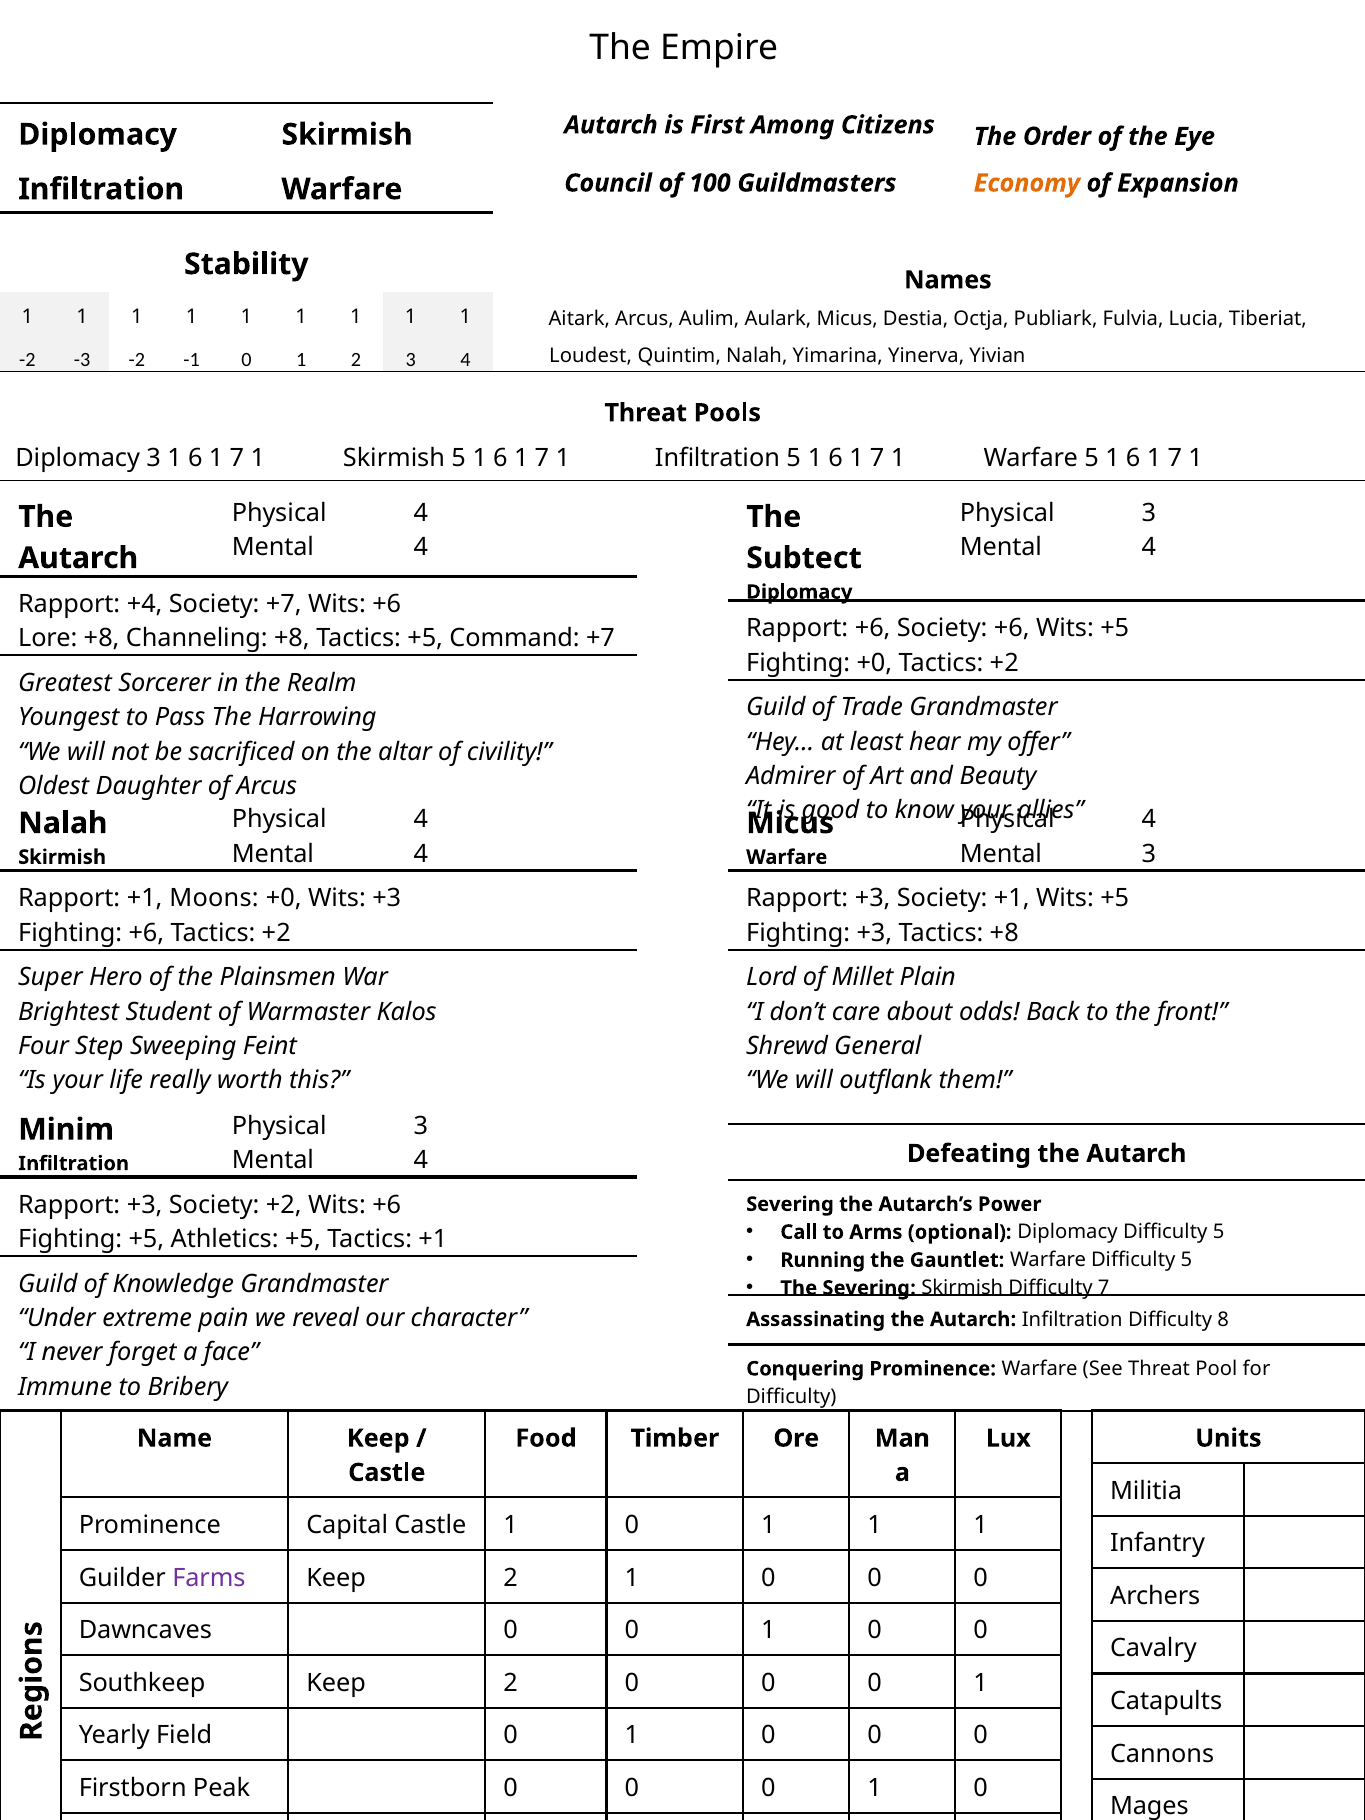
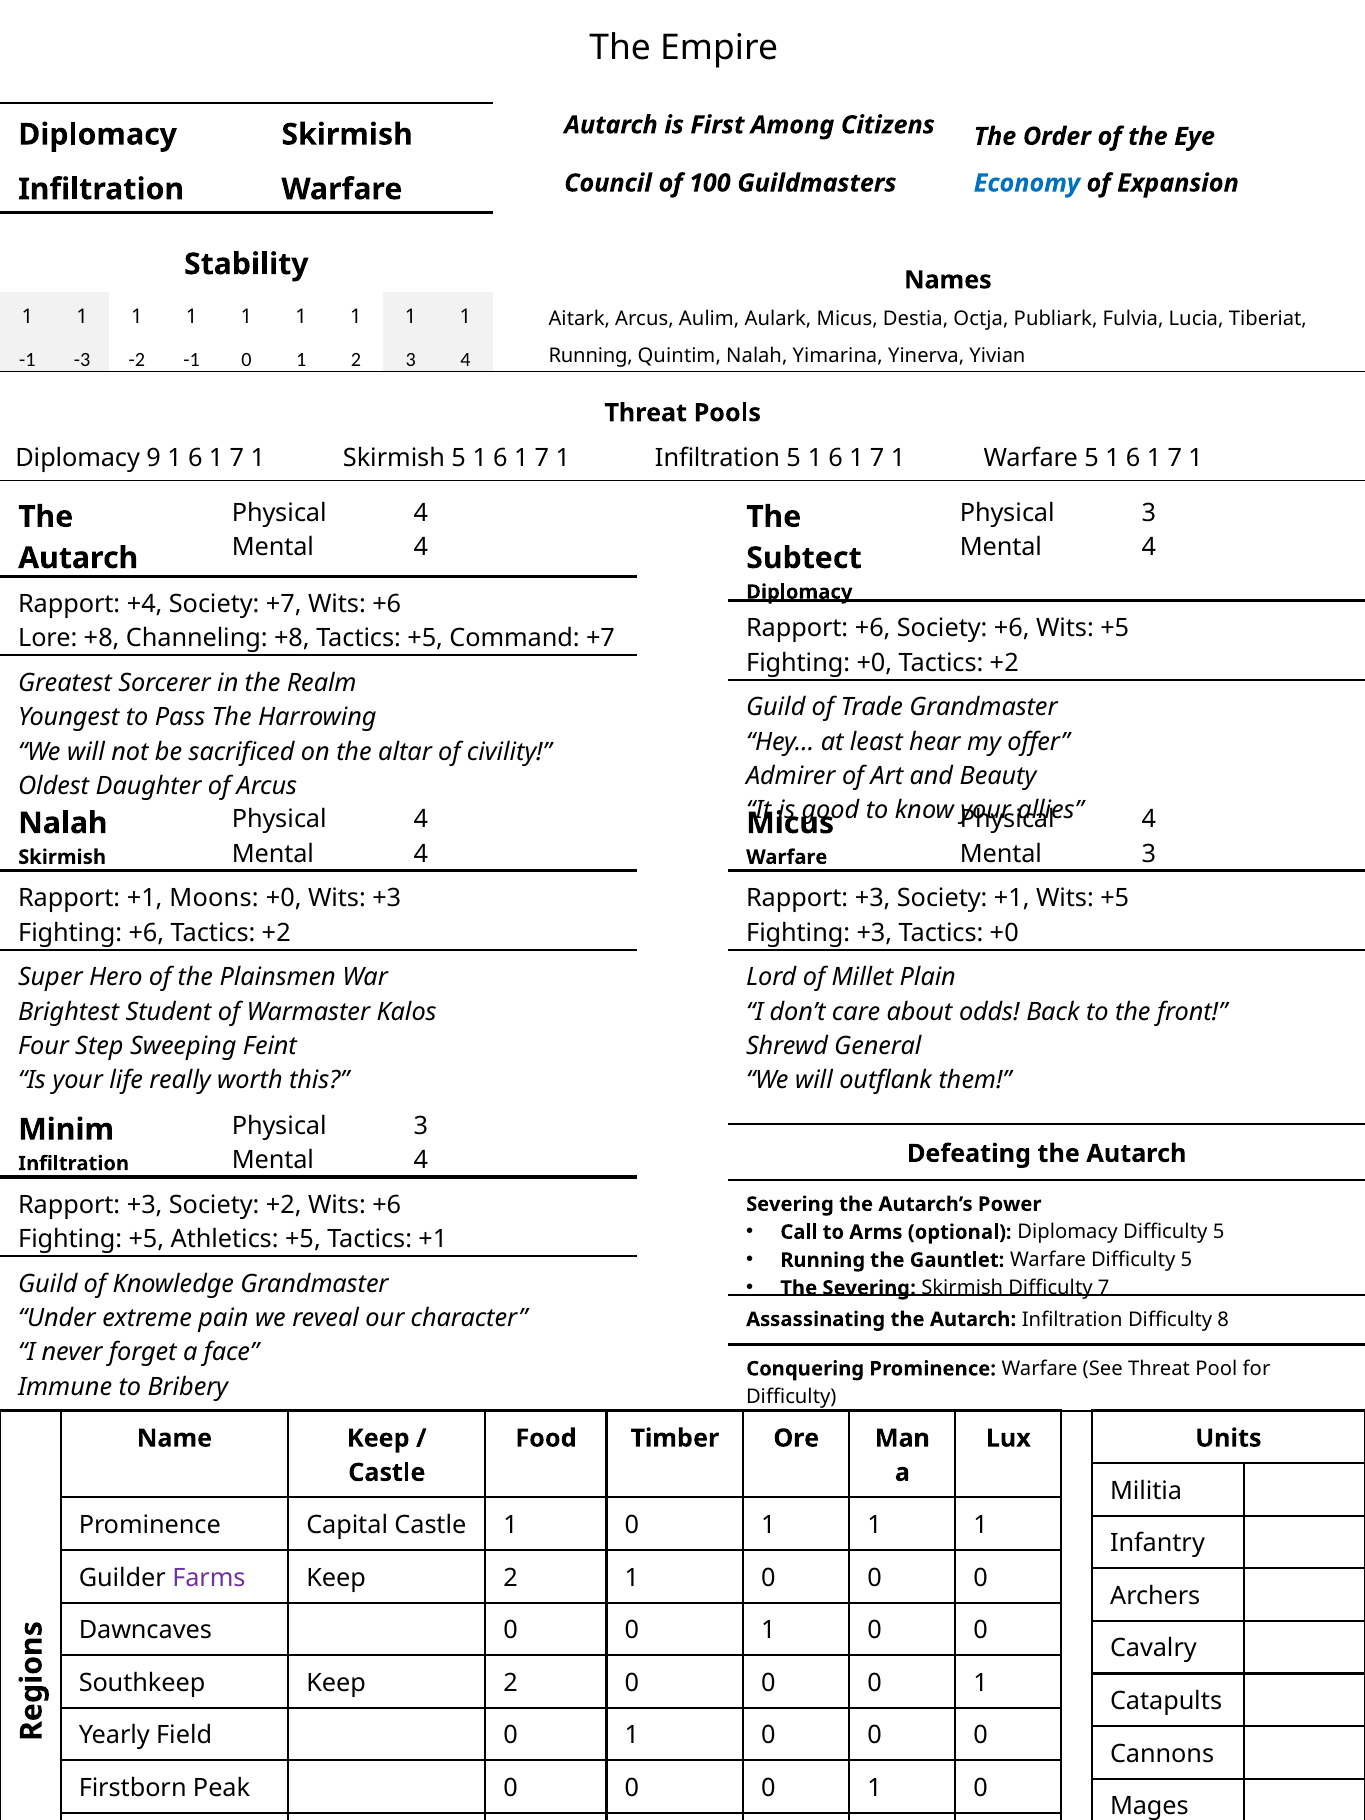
Economy colour: orange -> blue (1027, 183)
Loudest: Loudest -> Running (591, 355)
-2: -2 -> -1 (27, 360)
Diplomacy 3: 3 -> 9 (154, 458)
Tactics +8: +8 -> +0 (1004, 933)
